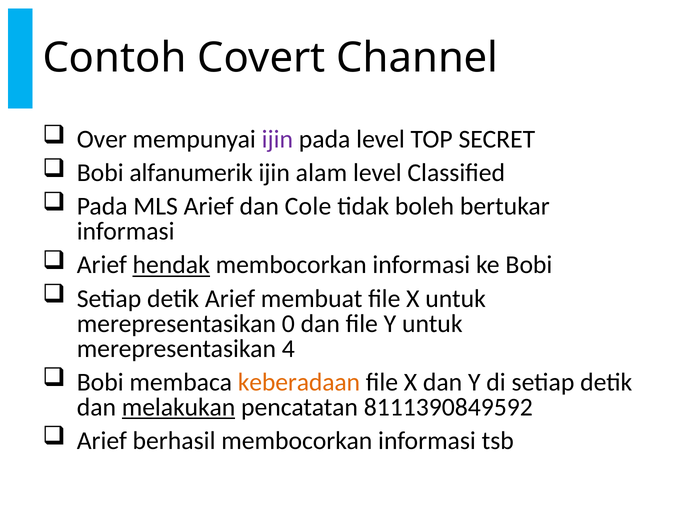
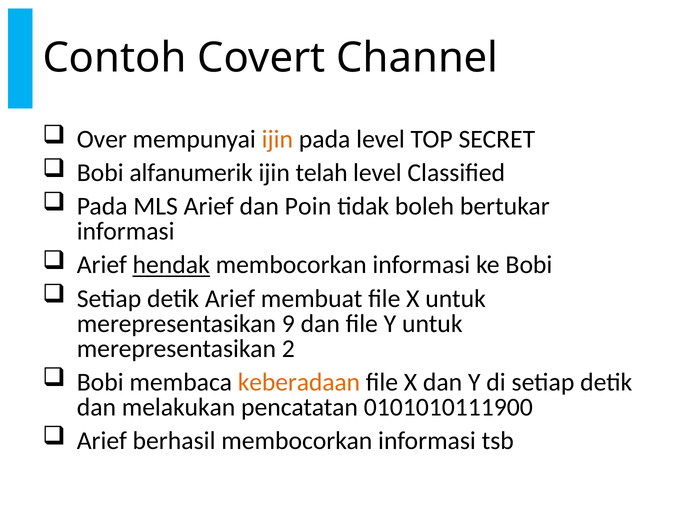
ijin colour: purple -> orange (277, 139)
alam: alam -> telah (322, 173)
Cole: Cole -> Poin (308, 206)
0: 0 -> 9 (288, 323)
4: 4 -> 2 (288, 348)
melakukan underline: present -> none (179, 407)
8111390849592: 8111390849592 -> 0101010111900 (448, 407)
